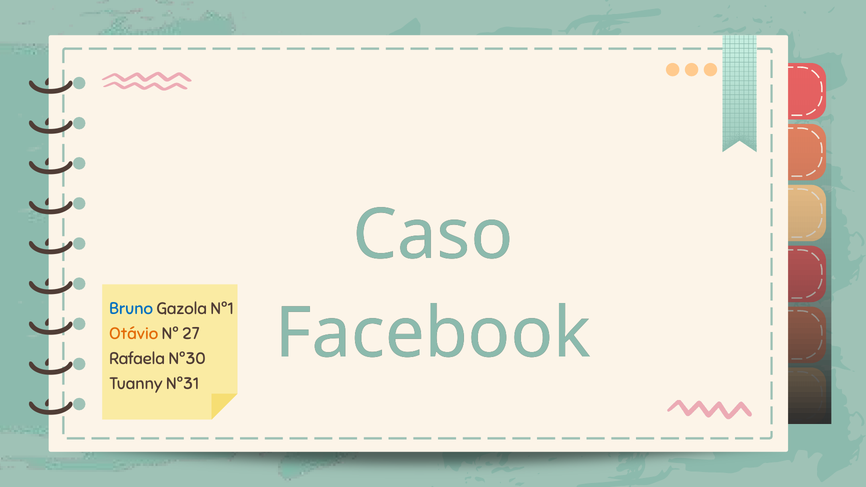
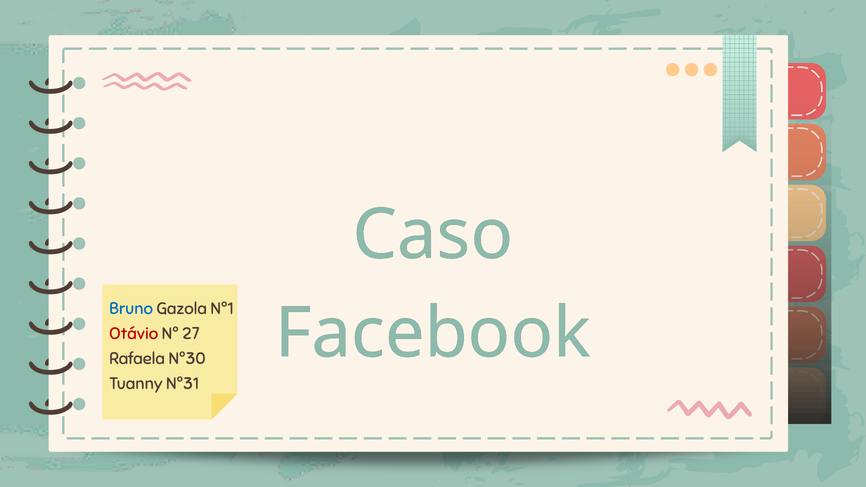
Otávio colour: orange -> red (134, 334)
